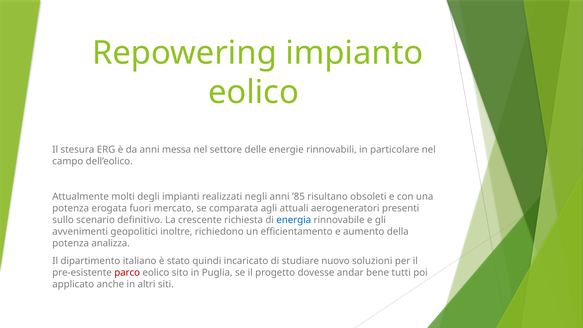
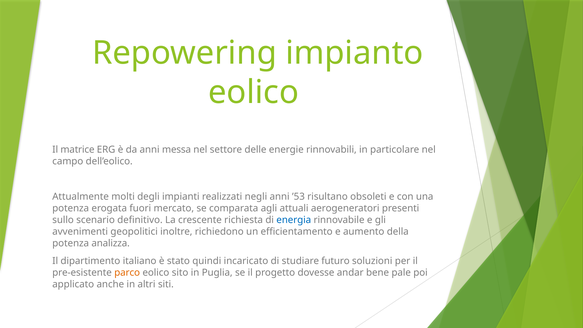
stesura: stesura -> matrice (77, 150)
’85: ’85 -> ’53 (298, 197)
nuovo: nuovo -> futuro (336, 261)
parco colour: red -> orange (127, 273)
tutti: tutti -> pale (401, 273)
